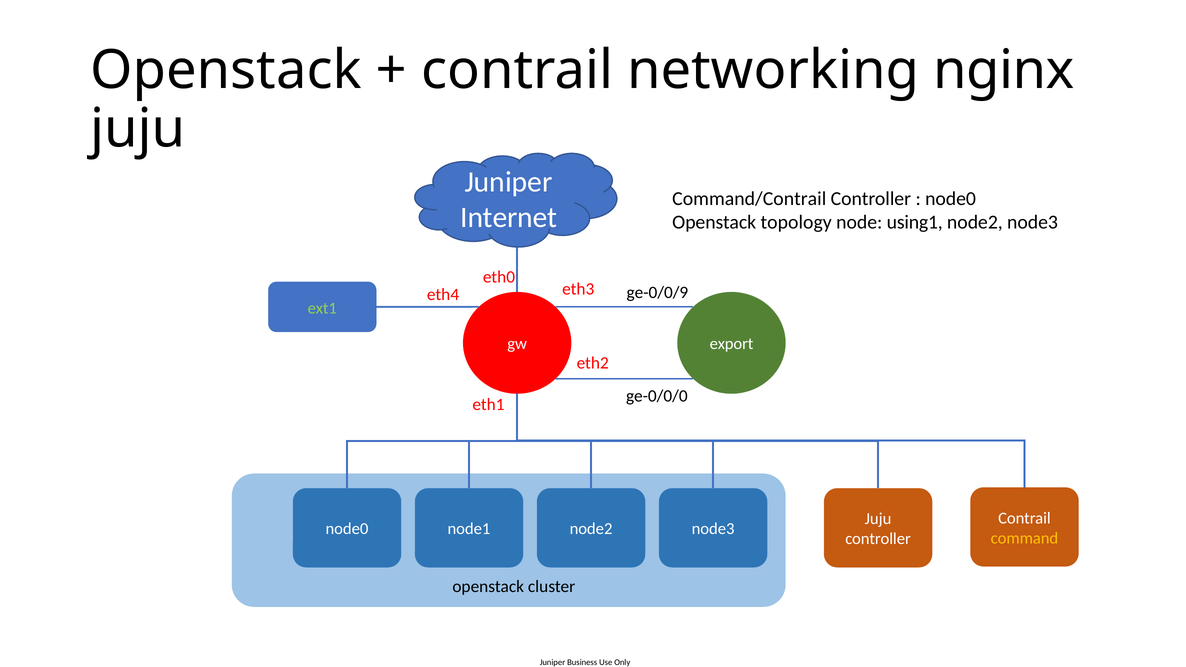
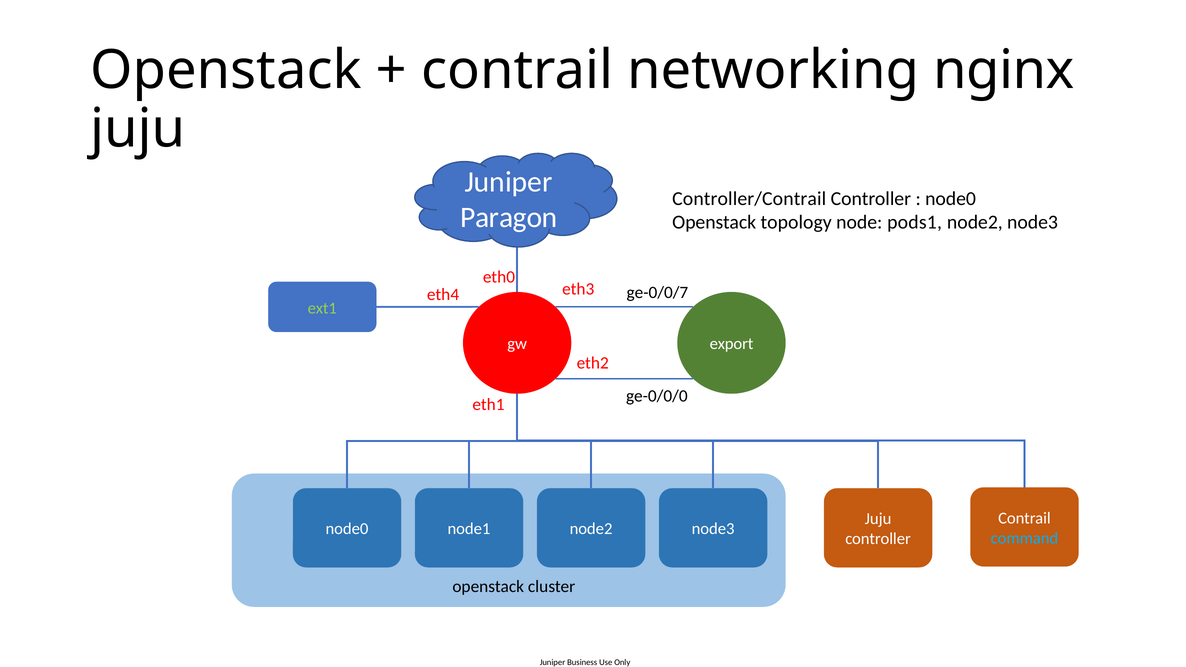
Command/Contrail: Command/Contrail -> Controller/Contrail (749, 199)
Internet: Internet -> Paragon (509, 218)
using1: using1 -> pods1 (915, 222)
ge-0/0/9: ge-0/0/9 -> ge-0/0/7 (657, 292)
command colour: yellow -> light blue (1024, 538)
